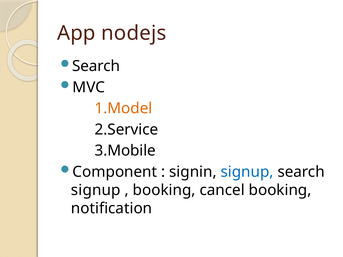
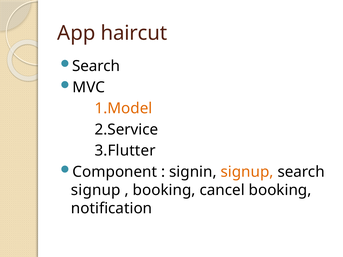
nodejs: nodejs -> haircut (134, 33)
3.Mobile: 3.Mobile -> 3.Flutter (125, 151)
signup colour: blue -> orange (247, 172)
